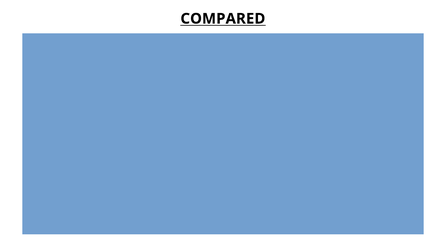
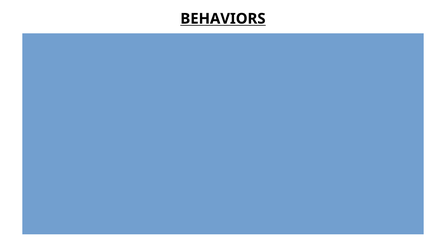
COMPARED: COMPARED -> BEHAVIORS (223, 19)
